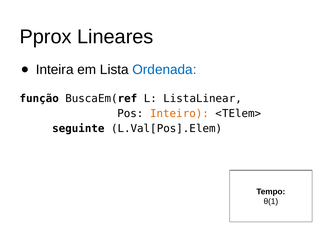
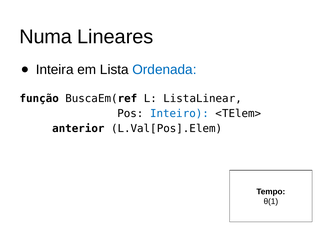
Pprox: Pprox -> Numa (46, 37)
Inteiro colour: orange -> blue (179, 113)
seguinte: seguinte -> anterior (78, 128)
